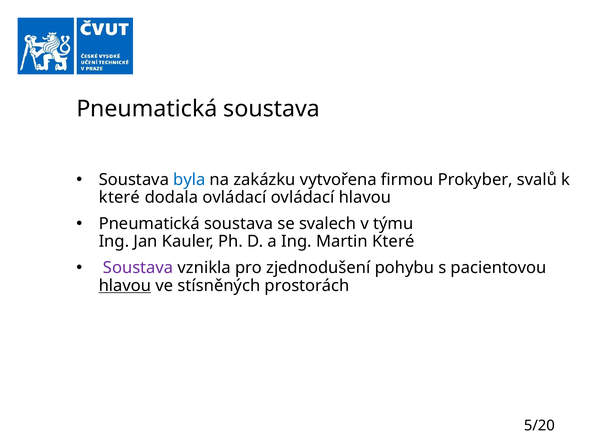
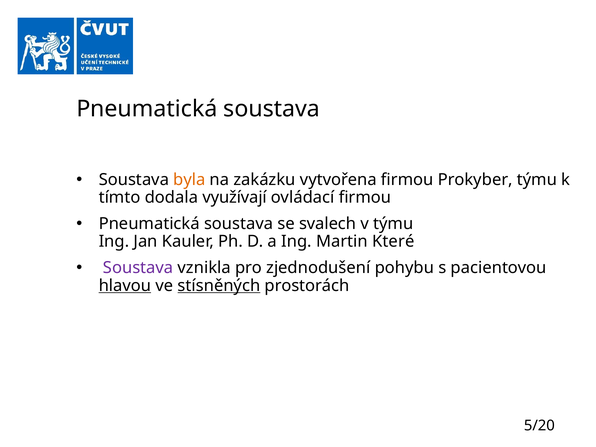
byla colour: blue -> orange (189, 180)
Prokyber svalů: svalů -> týmu (537, 180)
které: které -> tímto (120, 197)
dodala ovládací: ovládací -> využívají (235, 197)
ovládací hlavou: hlavou -> firmou (365, 197)
stísněných underline: none -> present (219, 286)
